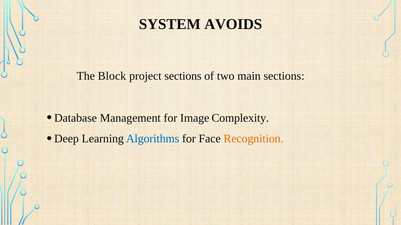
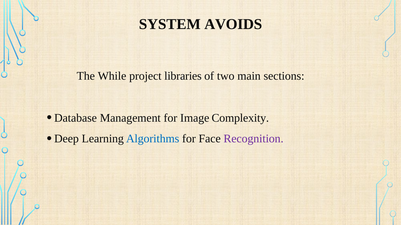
Block: Block -> While (112, 76)
project sections: sections -> libraries (183, 76)
Recognition colour: orange -> purple (254, 139)
